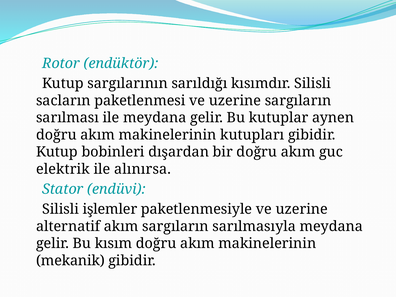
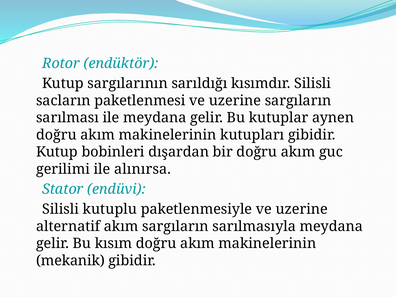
elektrik: elektrik -> gerilimi (63, 169)
işlemler: işlemler -> kutuplu (110, 209)
